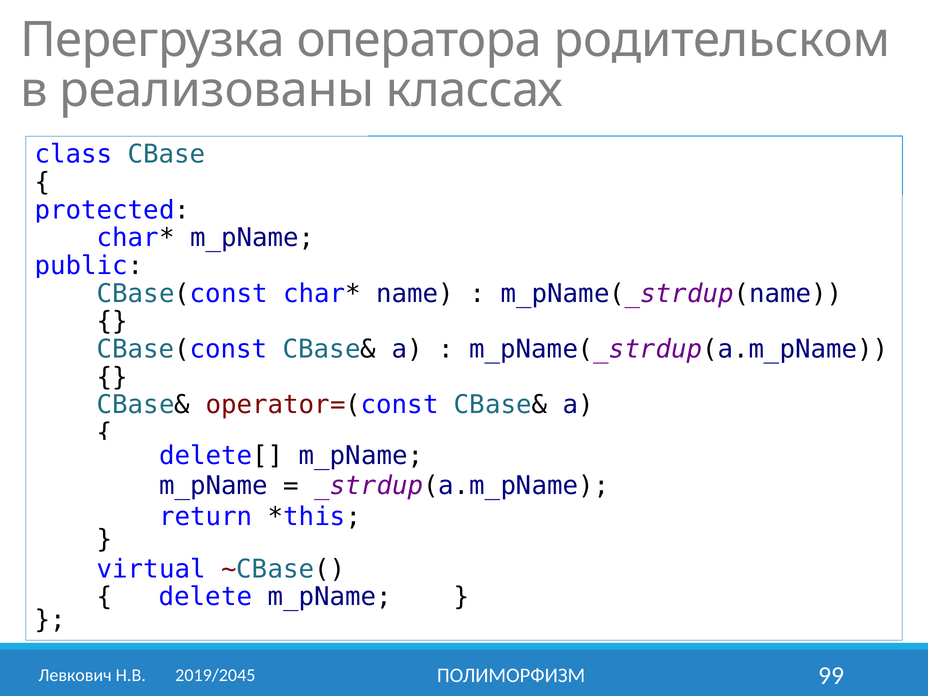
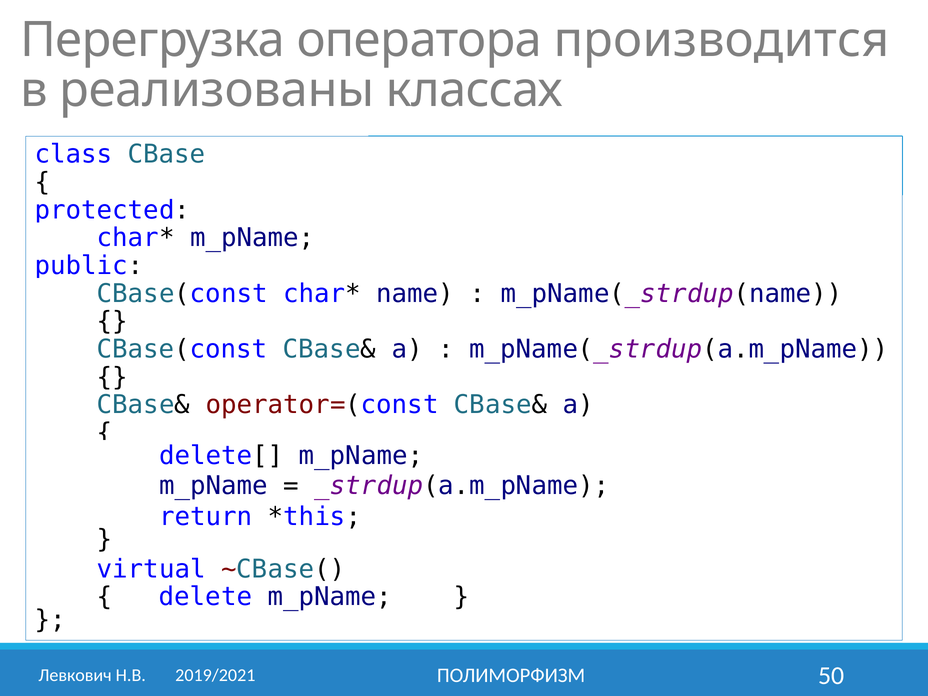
родительском: родительском -> производится (722, 40)
99: 99 -> 50 (831, 676)
2019/2045: 2019/2045 -> 2019/2021 (215, 675)
